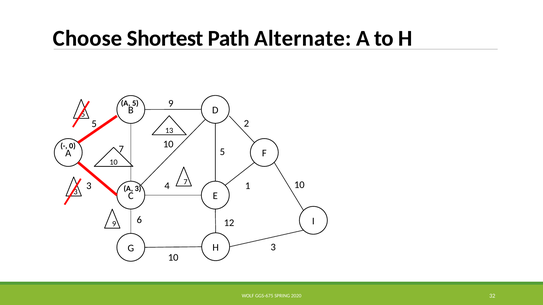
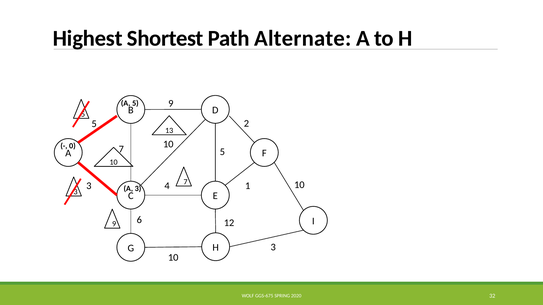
Choose: Choose -> Highest (88, 38)
